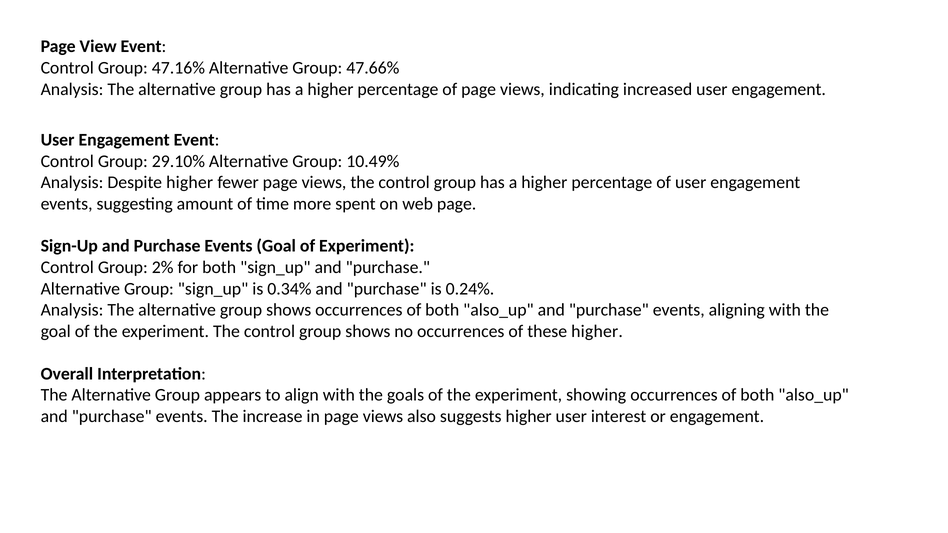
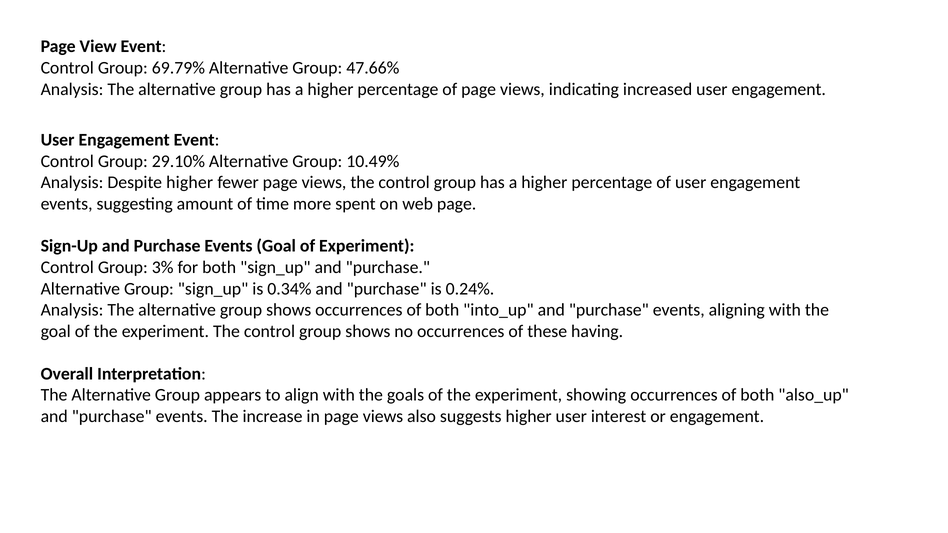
47.16%: 47.16% -> 69.79% (178, 68)
2%: 2% -> 3% (163, 267)
also_up: also_up -> into_up (498, 310)
these higher: higher -> having (597, 331)
